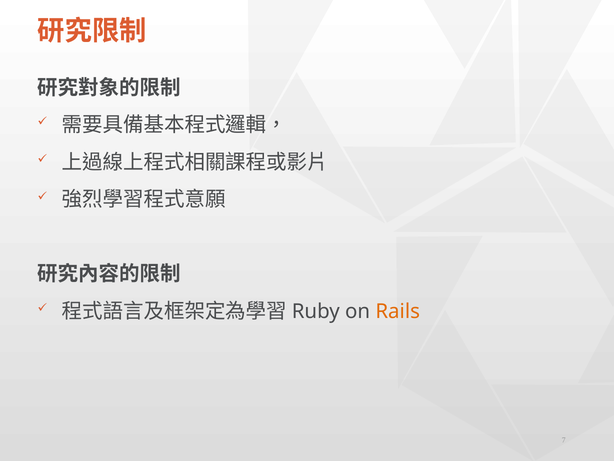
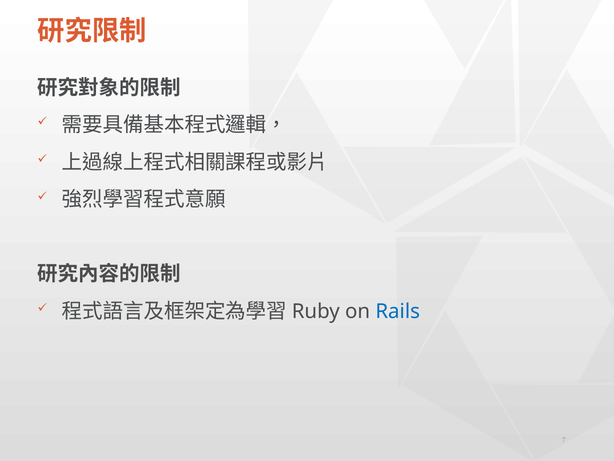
Rails colour: orange -> blue (398, 311)
